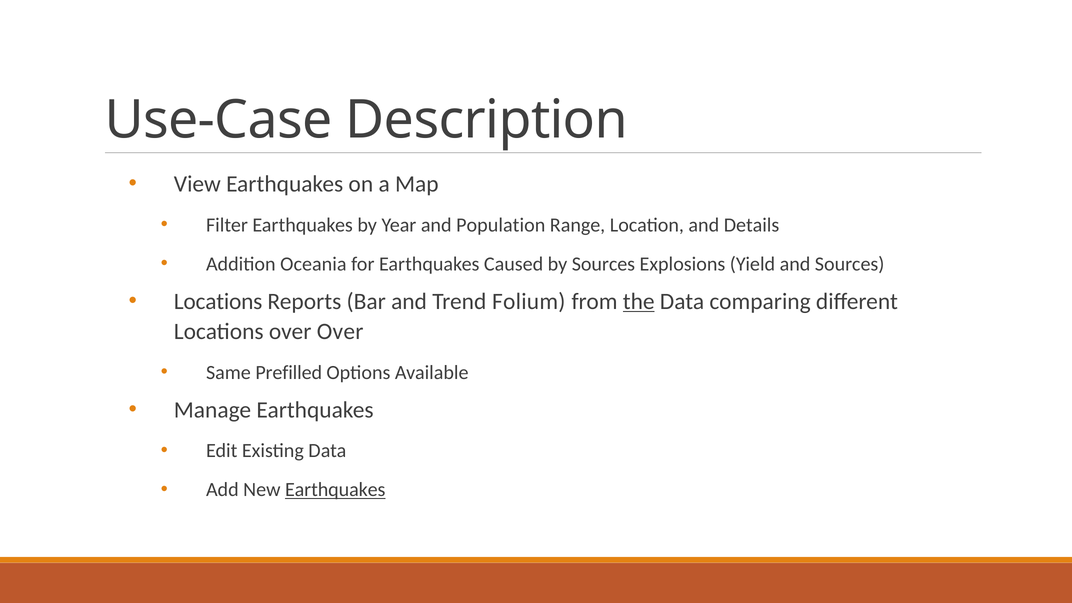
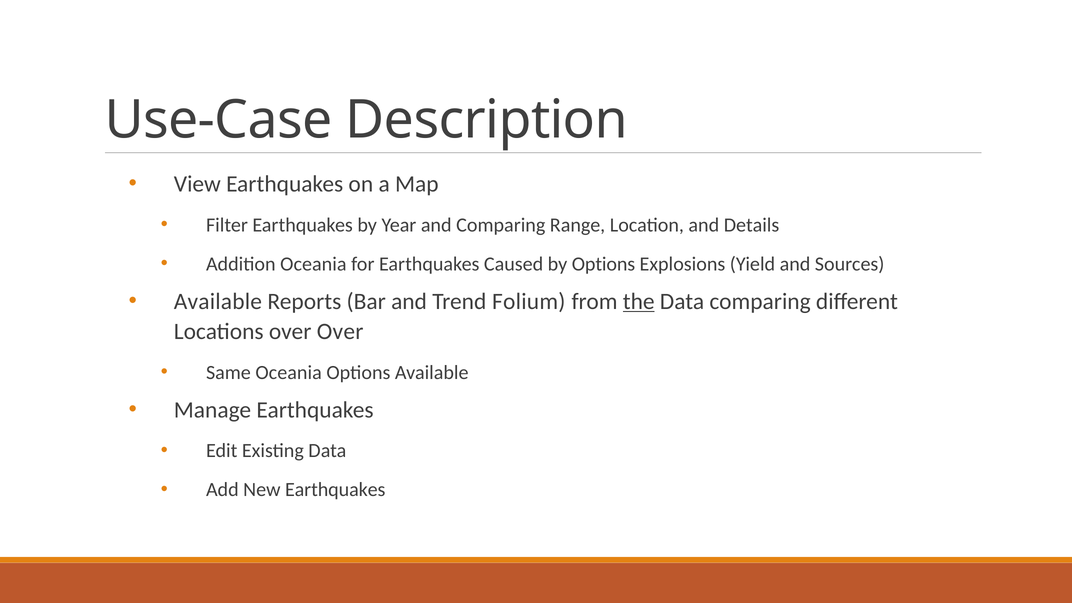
and Population: Population -> Comparing (501, 225)
by Sources: Sources -> Options (603, 264)
Locations: Locations -> Available (218, 301)
Same Prefilled: Prefilled -> Oceania (289, 372)
Earthquakes underline: present -> none (335, 490)
